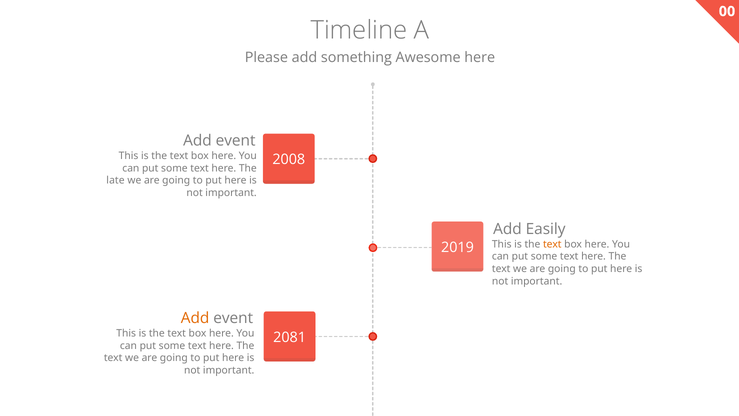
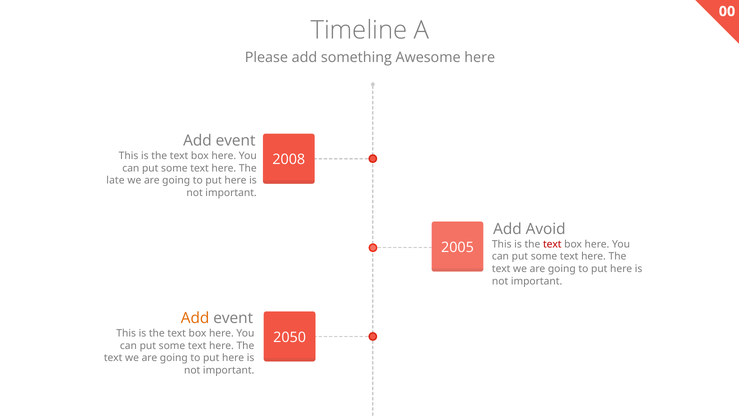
Easily: Easily -> Avoid (546, 229)
text colour: orange -> red (552, 244)
2019: 2019 -> 2005 (457, 247)
2081: 2081 -> 2050 (290, 337)
